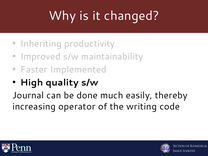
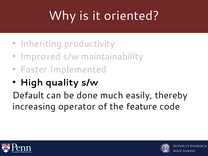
changed: changed -> oriented (132, 16)
Journal: Journal -> Default (28, 95)
writing: writing -> feature (142, 107)
